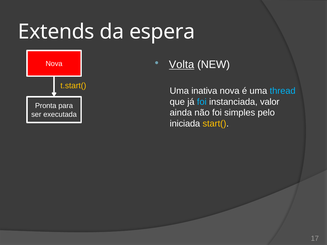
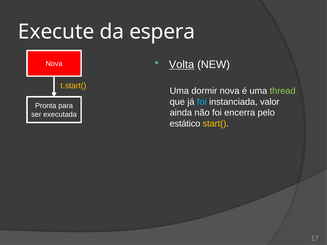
Extends: Extends -> Execute (56, 32)
inativa: inativa -> dormir (204, 91)
thread colour: light blue -> light green (283, 91)
simples: simples -> encerra (240, 113)
iniciada: iniciada -> estático (185, 124)
